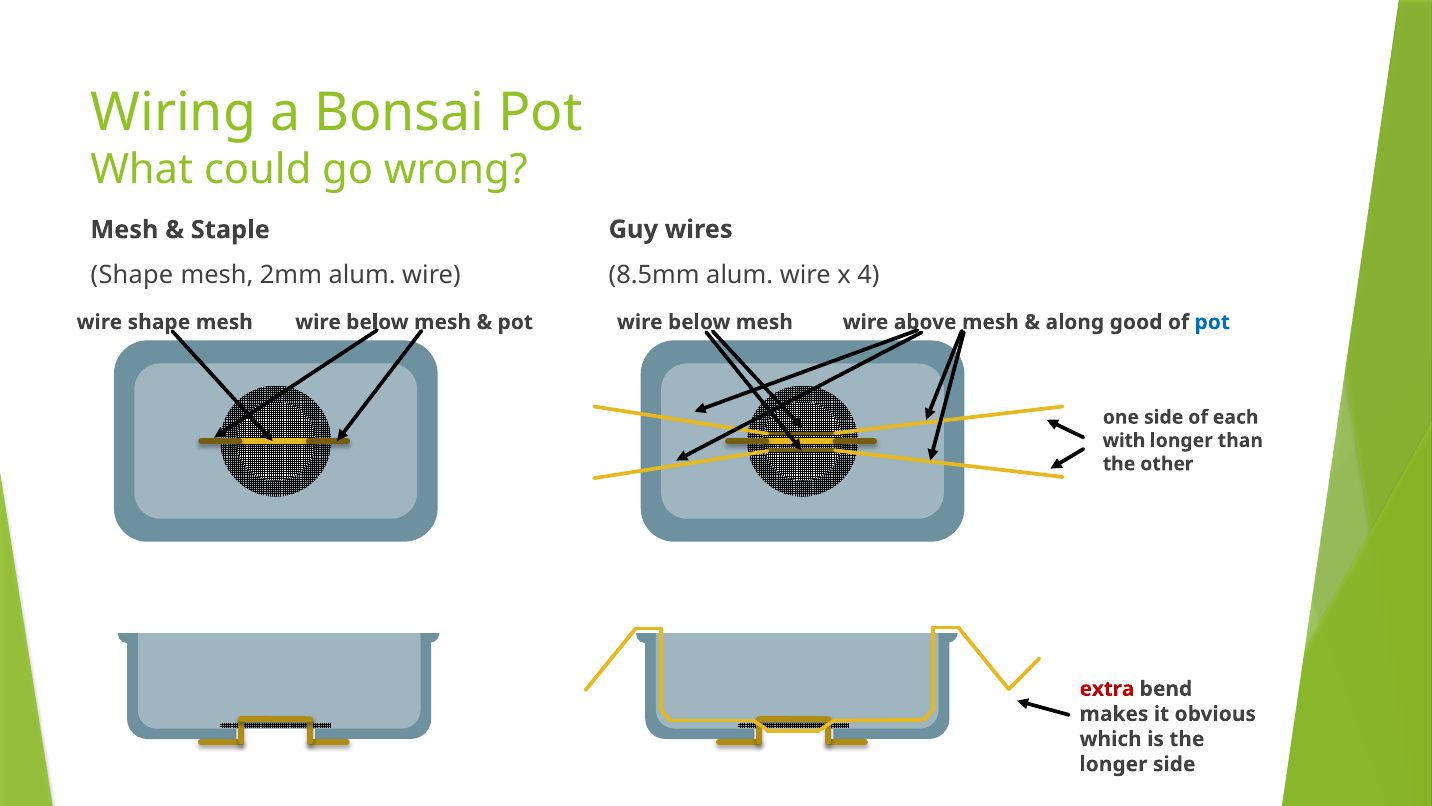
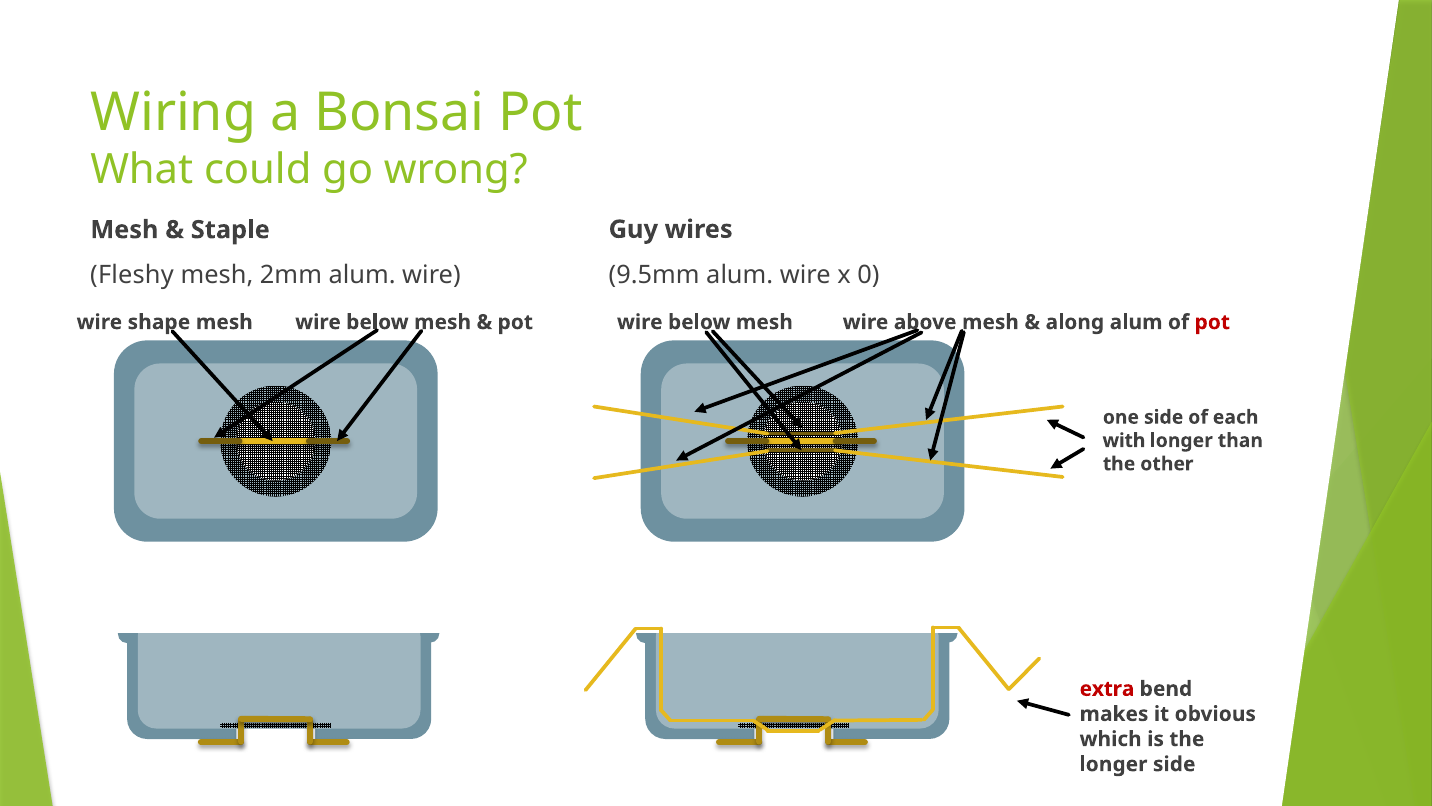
8.5mm: 8.5mm -> 9.5mm (654, 275)
4: 4 -> 0 (868, 275)
Shape: Shape -> Fleshy (132, 275)
along good: good -> alum (1136, 322)
pot colour: blue -> red (1212, 322)
